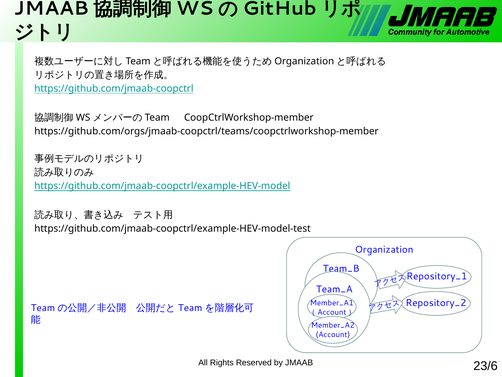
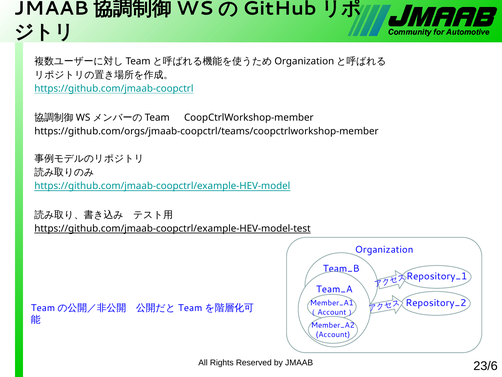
https://github.com/jmaab-coopctrl/example-HEV-model-test underline: none -> present (173, 228)
